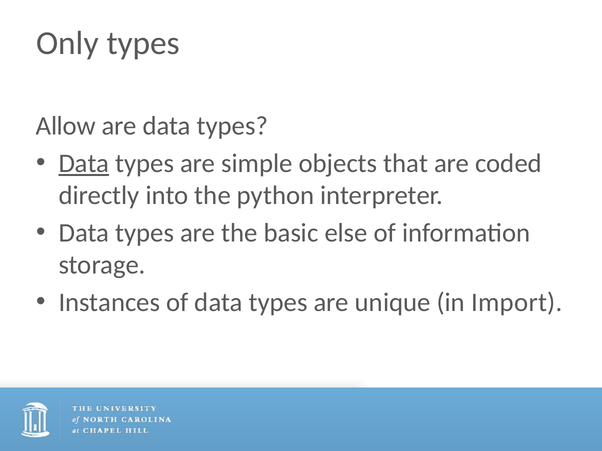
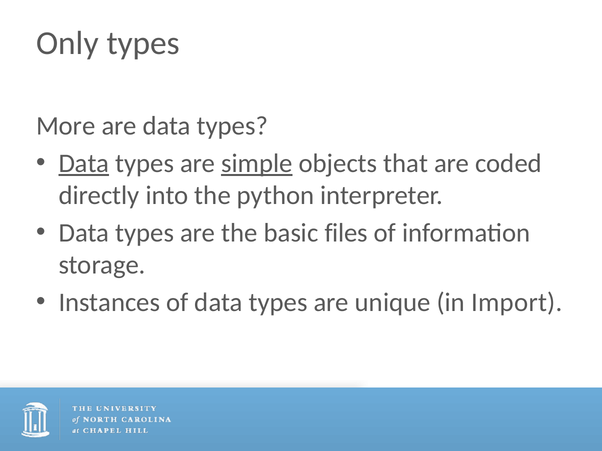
Allow: Allow -> More (66, 126)
simple underline: none -> present (257, 164)
else: else -> files (346, 233)
